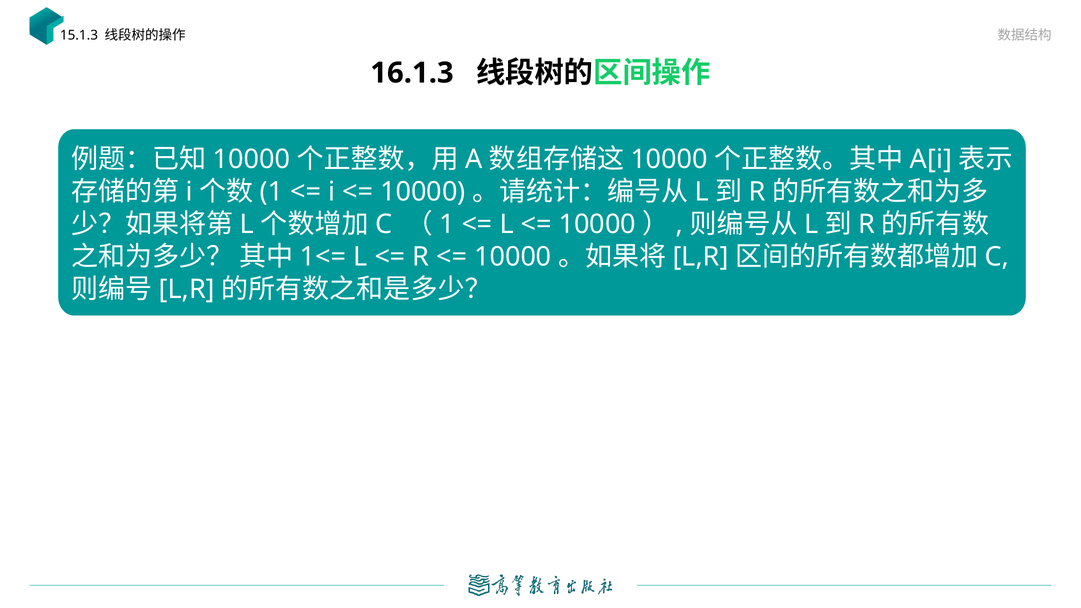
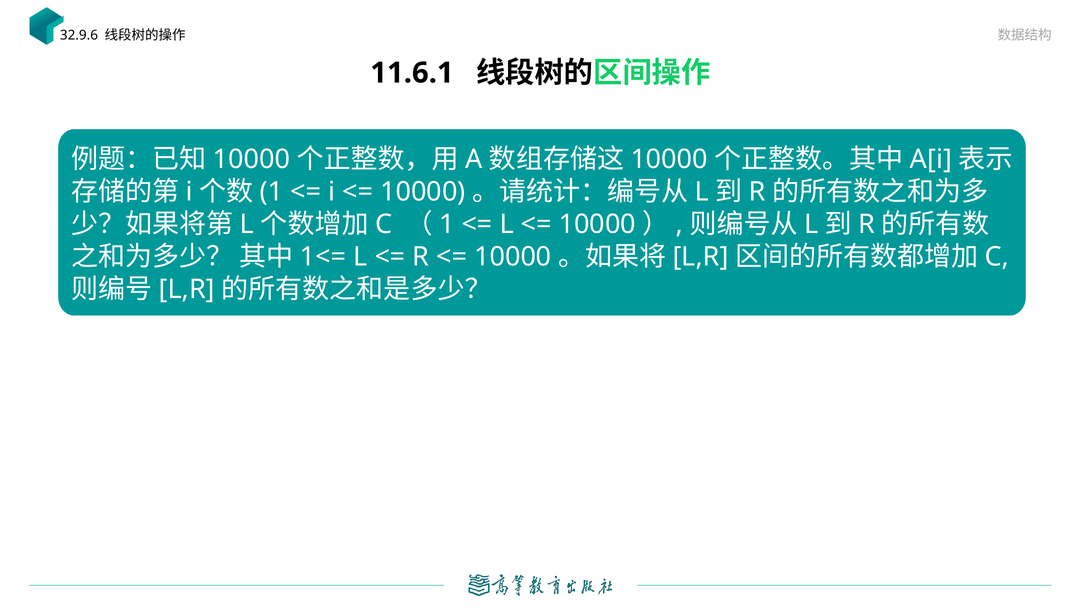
15.1.3: 15.1.3 -> 32.9.6 (79, 35)
16.1.3: 16.1.3 -> 11.6.1 (412, 73)
